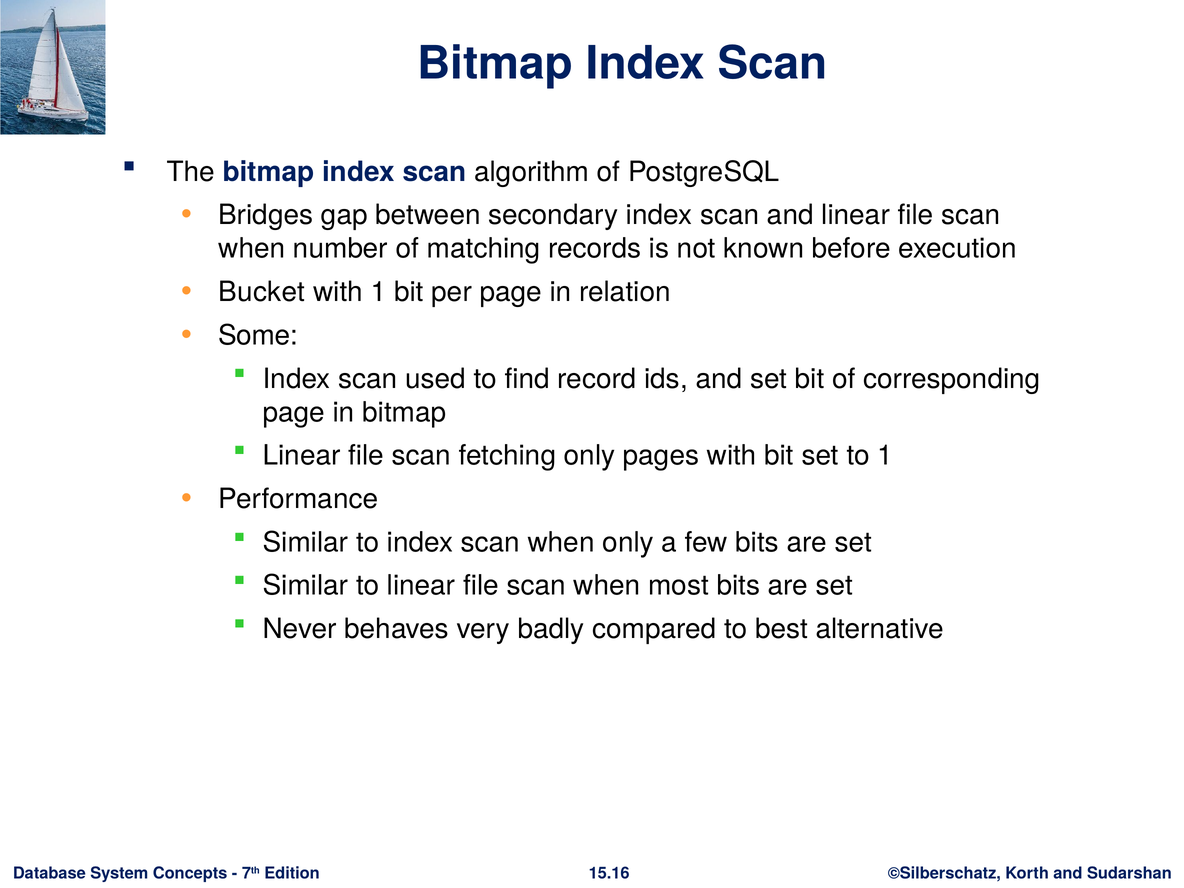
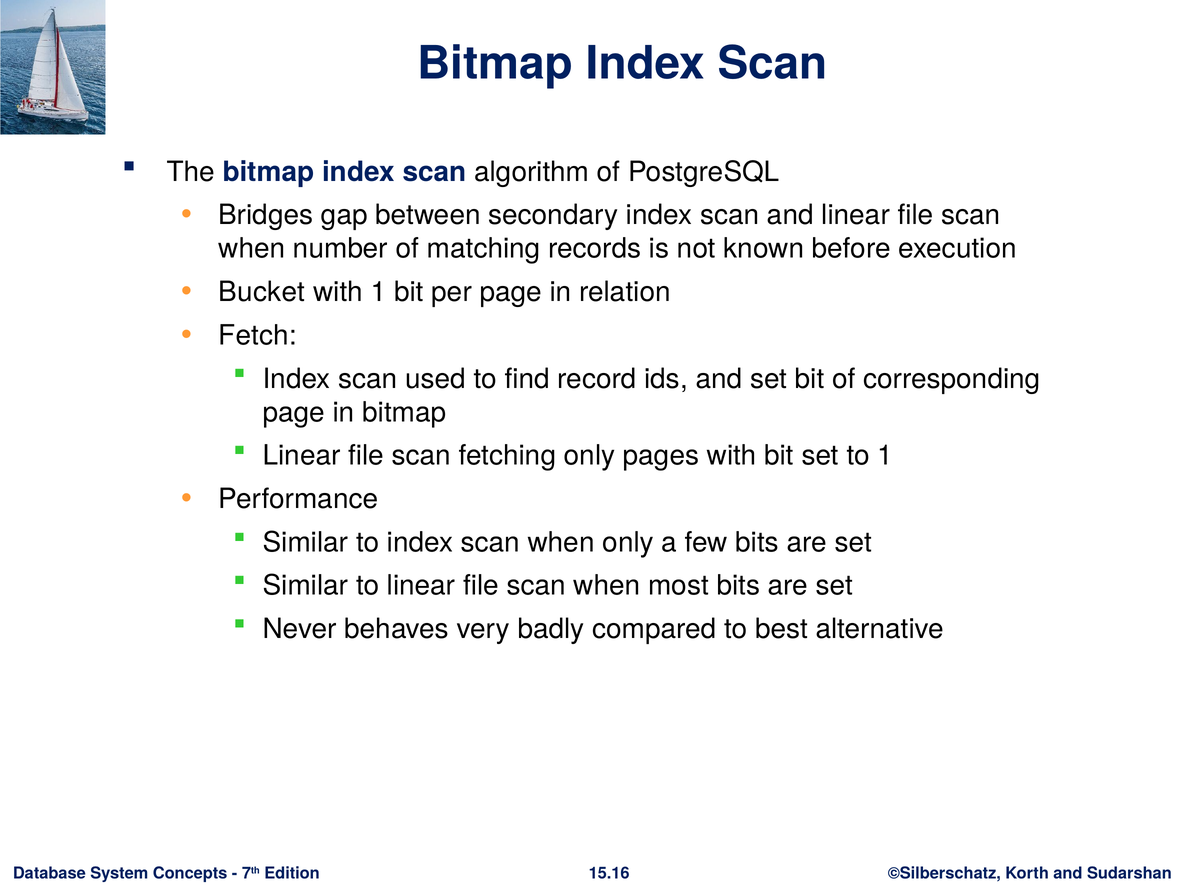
Some: Some -> Fetch (258, 335)
